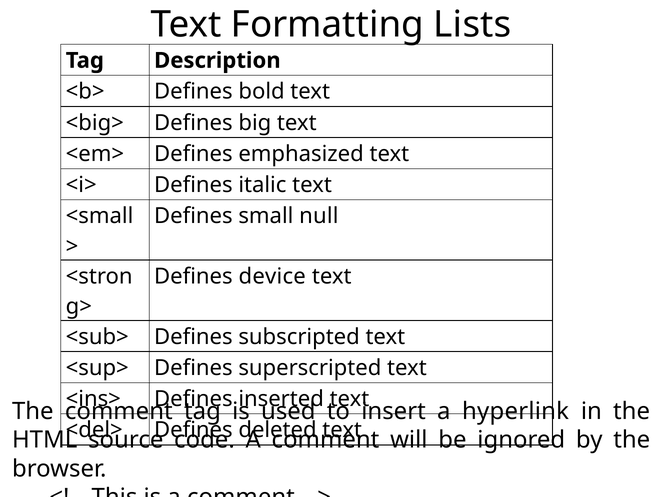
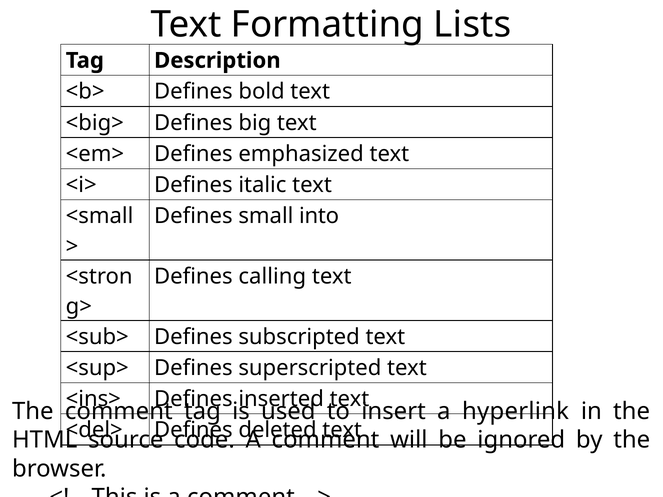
null: null -> into (319, 216)
device: device -> calling (272, 277)
